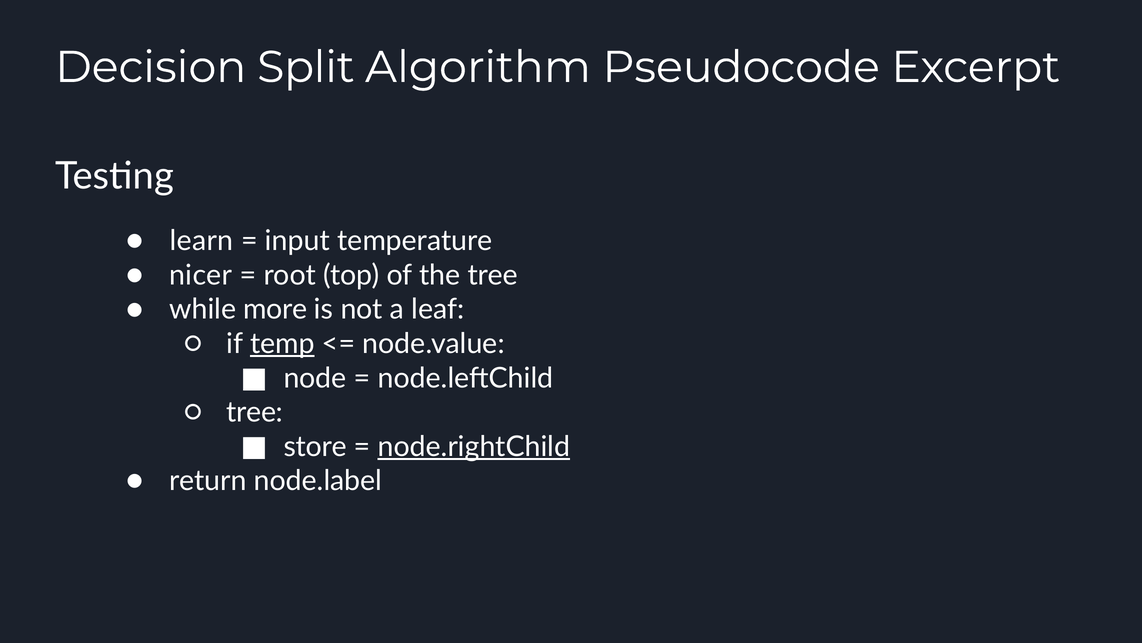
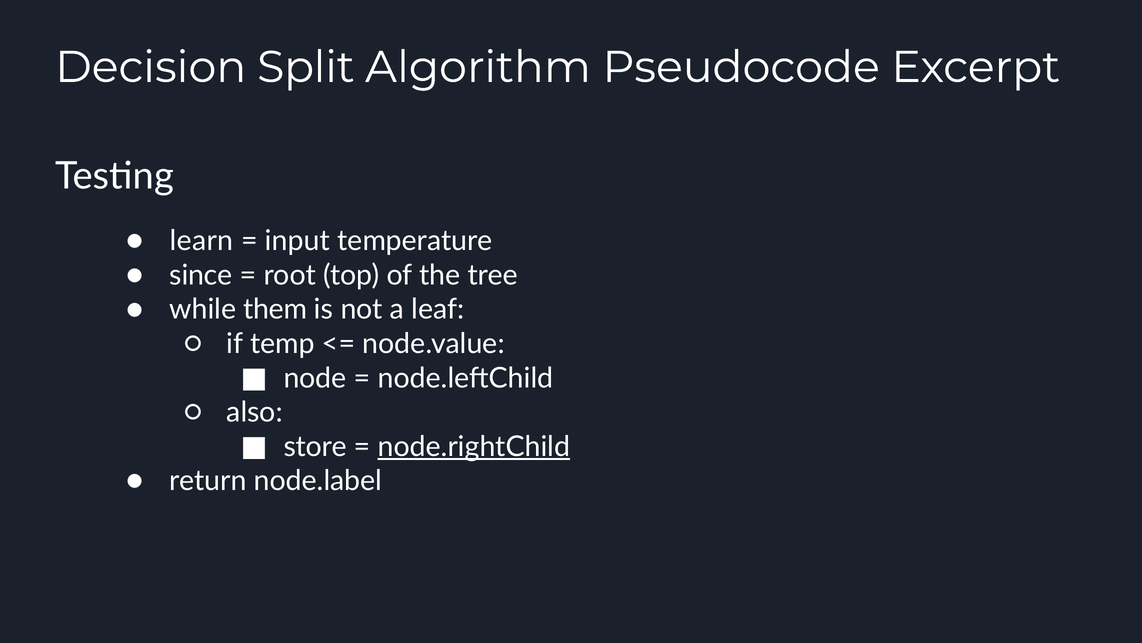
nicer: nicer -> since (201, 275)
more: more -> them (275, 309)
temp underline: present -> none (282, 343)
tree: tree -> also (255, 412)
